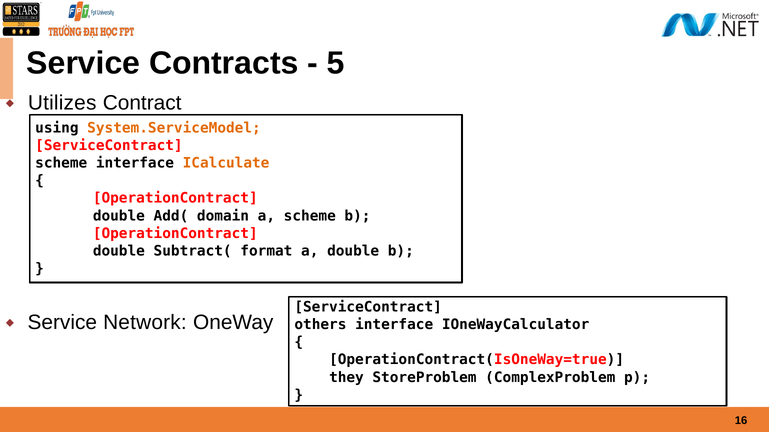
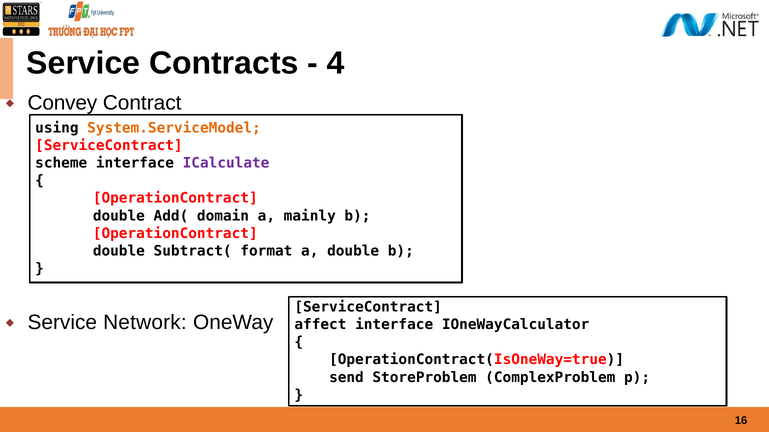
5: 5 -> 4 (336, 63)
Utilizes: Utilizes -> Convey (62, 103)
ICalculate colour: orange -> purple (226, 163)
a scheme: scheme -> mainly (310, 216)
others: others -> affect (320, 325)
they: they -> send (346, 378)
